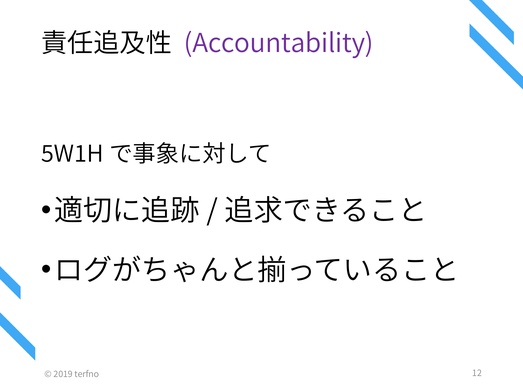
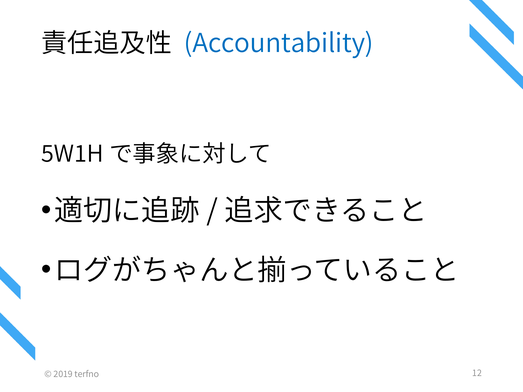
Accountability colour: purple -> blue (279, 44)
